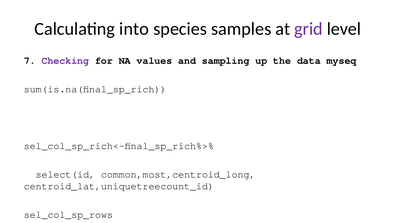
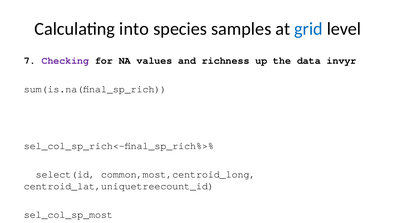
grid colour: purple -> blue (308, 29)
sampling: sampling -> richness (226, 61)
myseq: myseq -> invyr (342, 61)
sel_col_sp_rows: sel_col_sp_rows -> sel_col_sp_most (68, 214)
